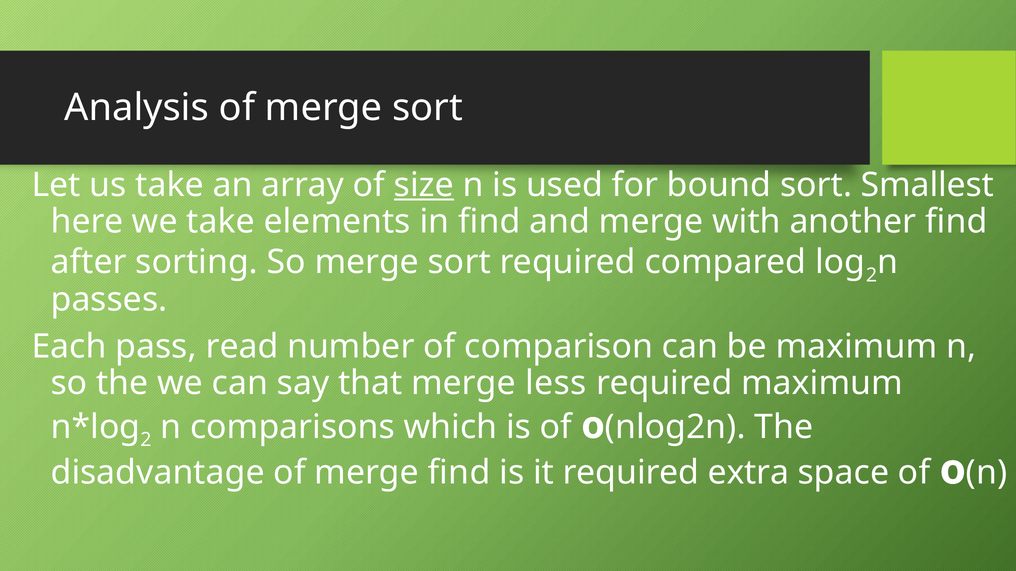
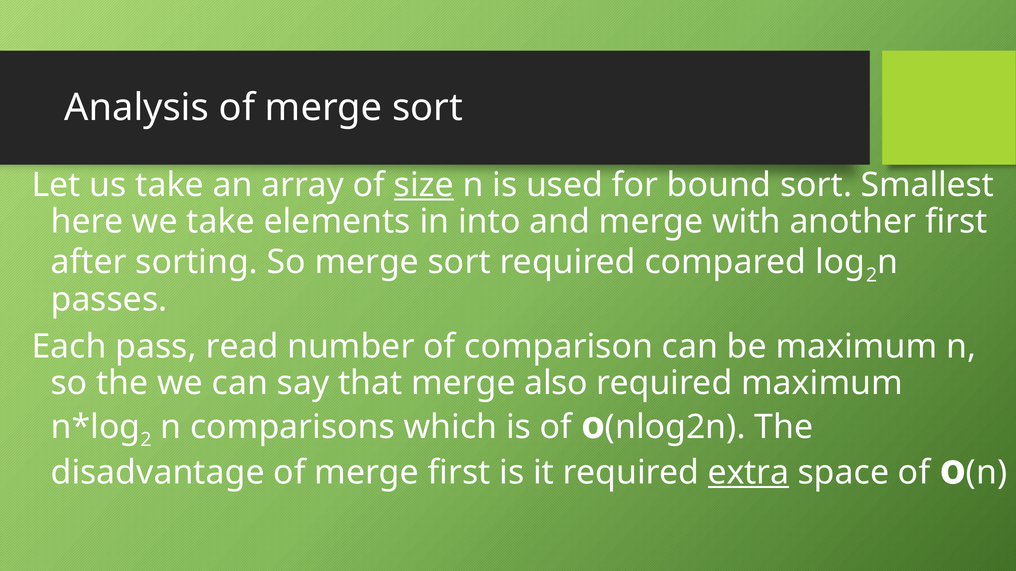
in find: find -> into (489, 222)
another find: find -> first (956, 222)
less: less -> also (556, 384)
merge find: find -> first (459, 473)
extra underline: none -> present (749, 473)
